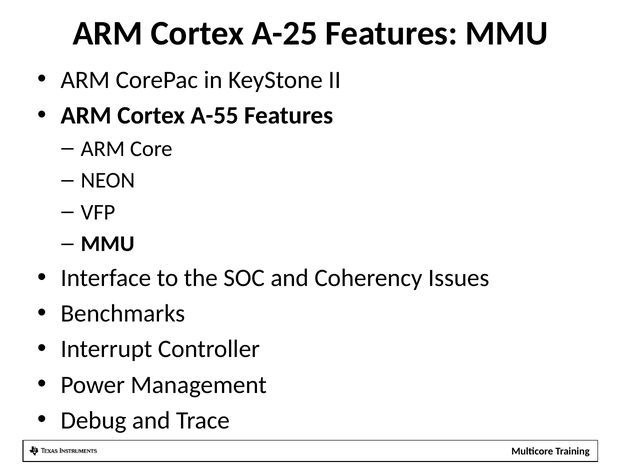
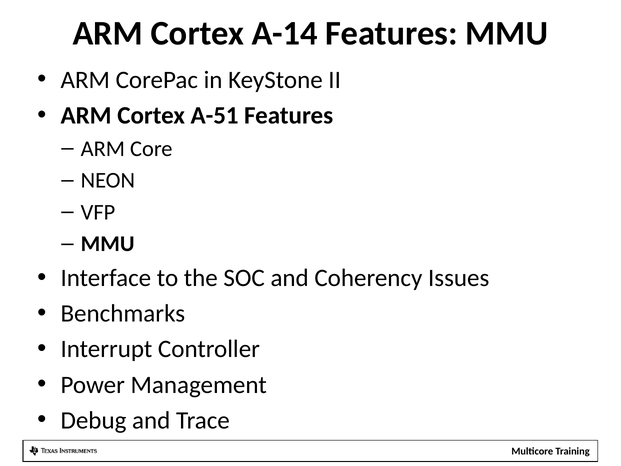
A-25: A-25 -> A-14 (285, 33)
A-55: A-55 -> A-51 (215, 115)
